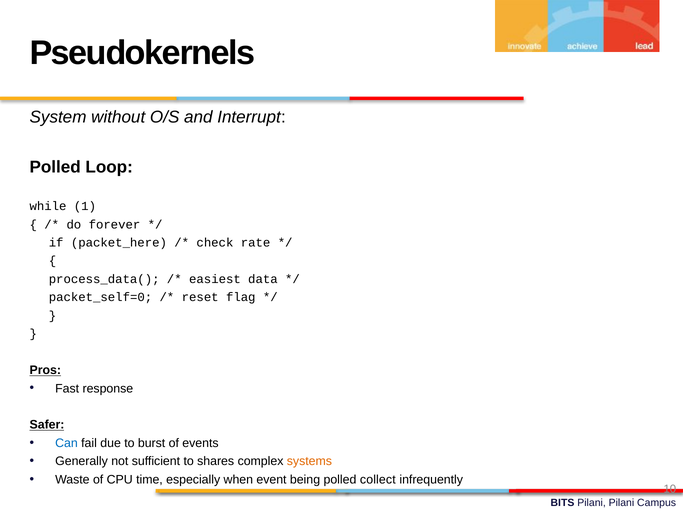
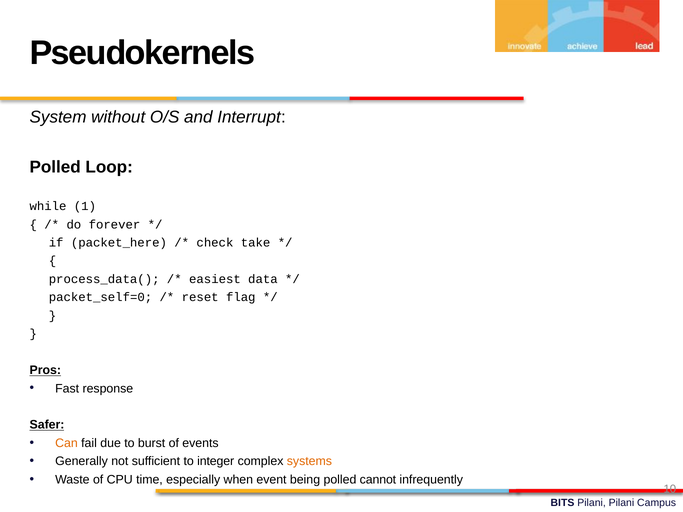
rate: rate -> take (256, 243)
Can colour: blue -> orange (67, 443)
shares: shares -> integer (216, 462)
collect: collect -> cannot (378, 480)
